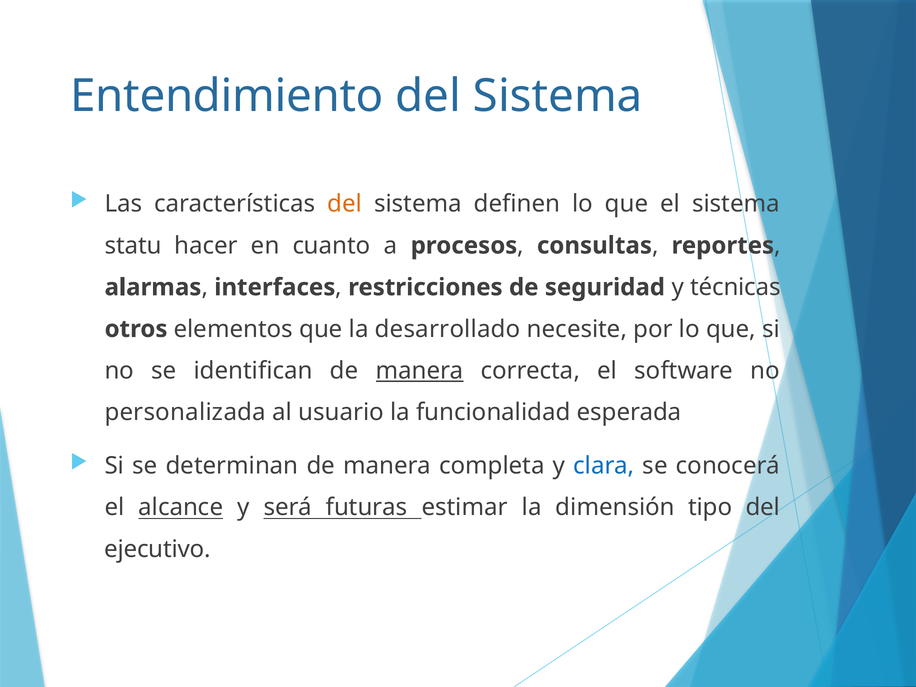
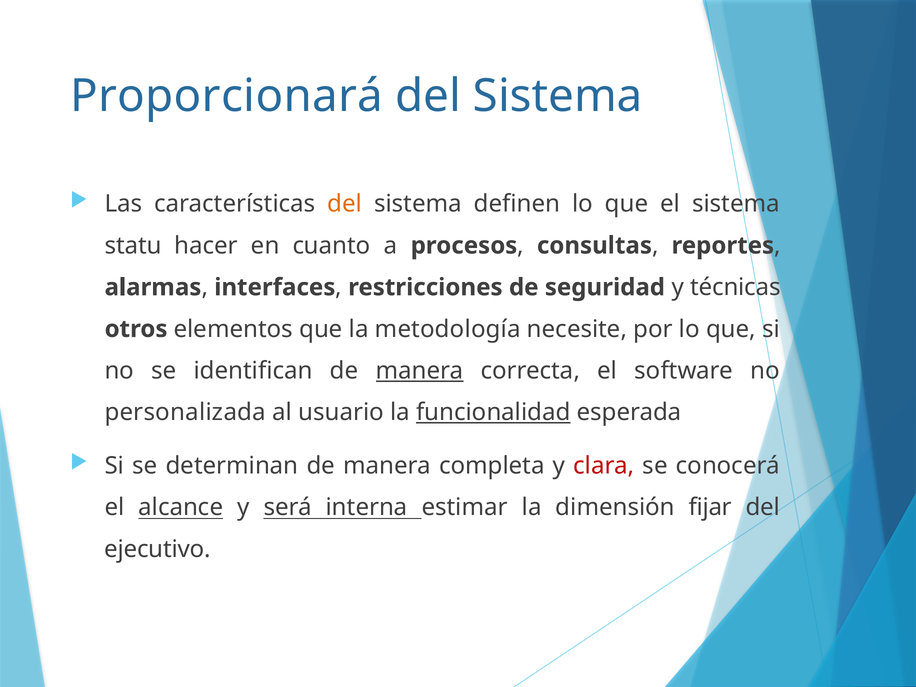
Entendimiento: Entendimiento -> Proporcionará (227, 96)
desarrollado: desarrollado -> metodología (448, 329)
funcionalidad underline: none -> present (493, 412)
clara colour: blue -> red (604, 466)
futuras: futuras -> interna (367, 507)
tipo: tipo -> fijar (710, 507)
